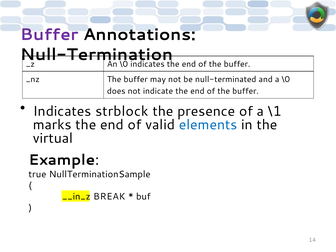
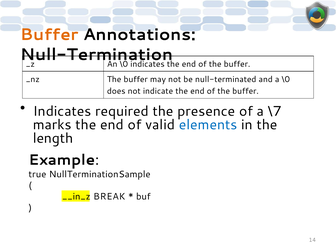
Buffer colour: purple -> orange (49, 34)
strblock: strblock -> required (122, 111)
\1: \1 -> \7 (275, 111)
virtual: virtual -> length (53, 138)
